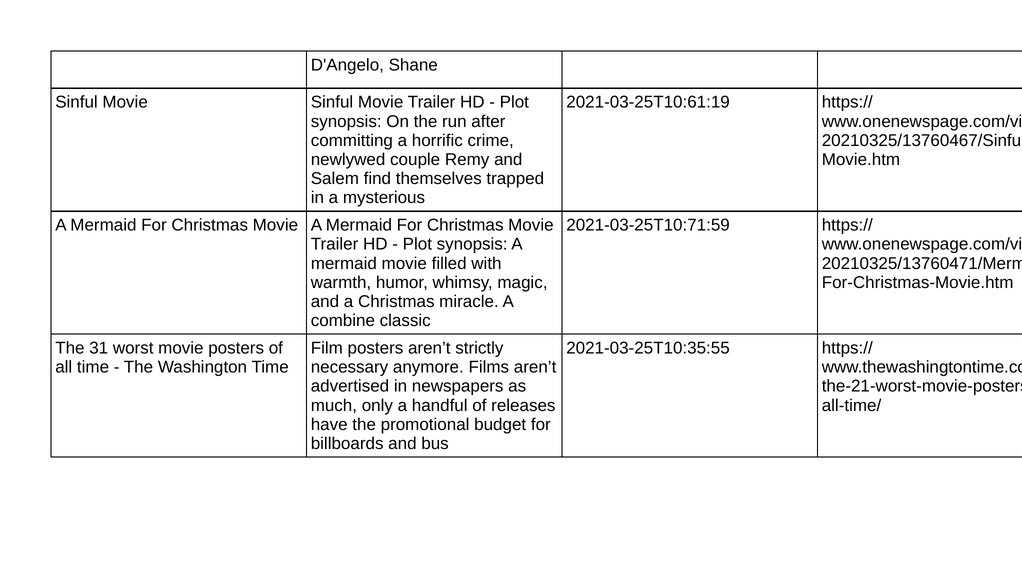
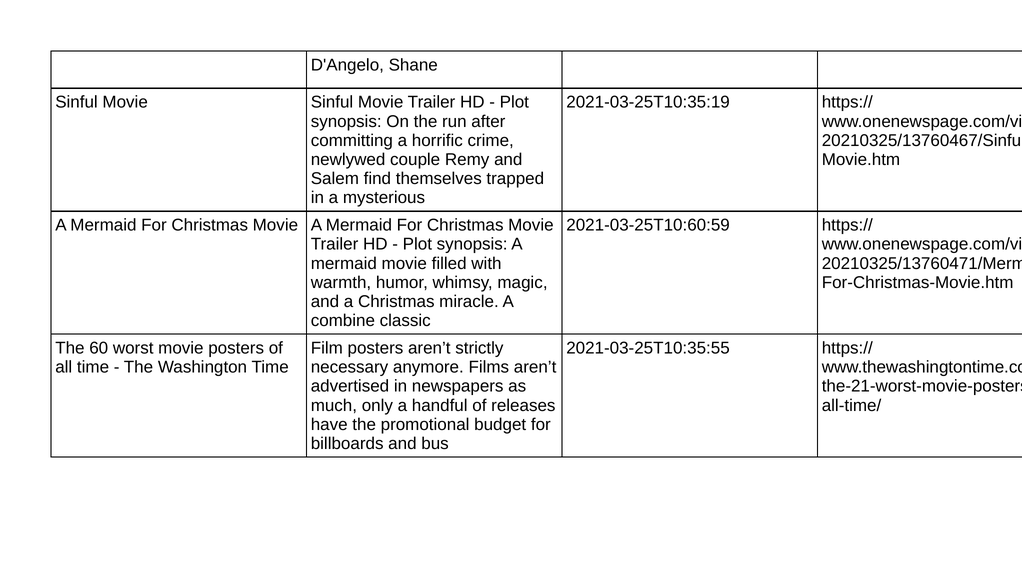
2021-03-25T10:61:19: 2021-03-25T10:61:19 -> 2021-03-25T10:35:19 (648, 102)
2021-03-25T10:71:59: 2021-03-25T10:71:59 -> 2021-03-25T10:60:59 (648, 225)
31: 31 -> 60 (99, 348)
